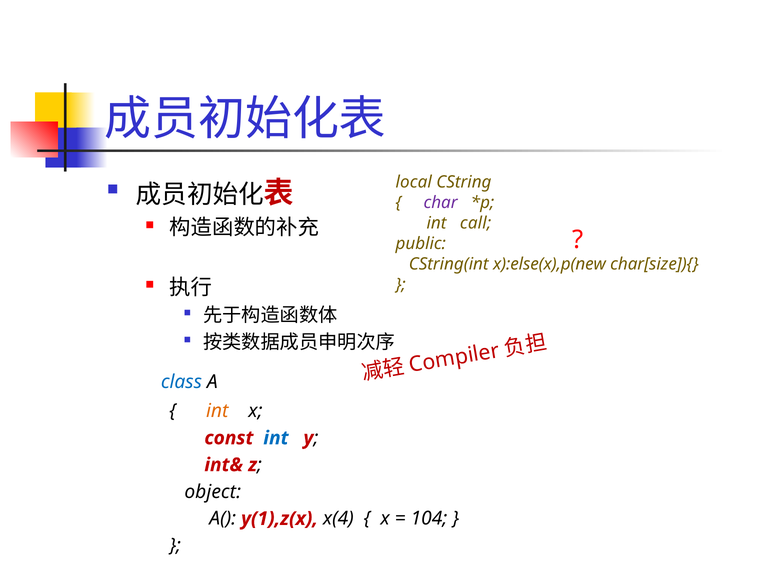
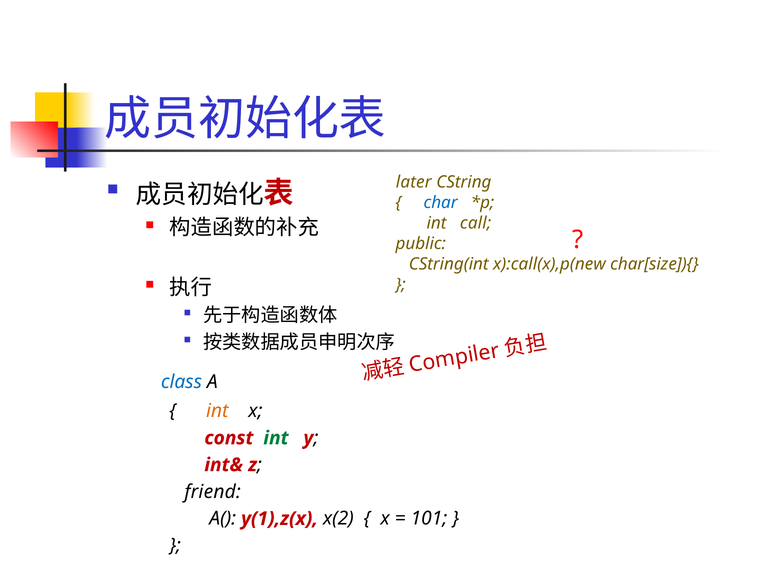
local: local -> later (414, 182)
char colour: purple -> blue (441, 203)
x):else(x),p(new: x):else(x),p(new -> x):call(x),p(new (549, 264)
int colour: blue -> green (276, 438)
object: object -> friend (213, 492)
x(4: x(4 -> x(2 (338, 519)
104: 104 -> 101 (429, 519)
